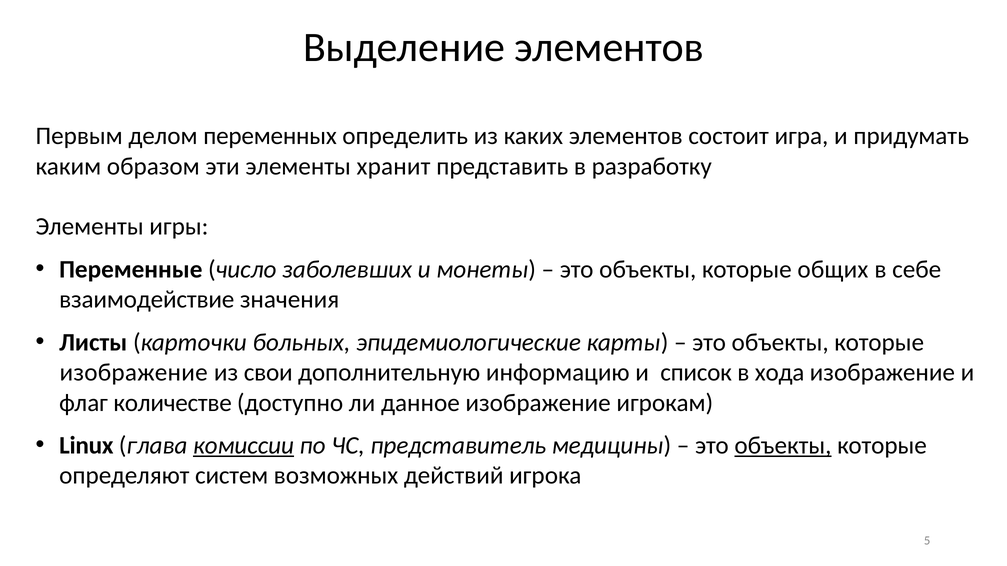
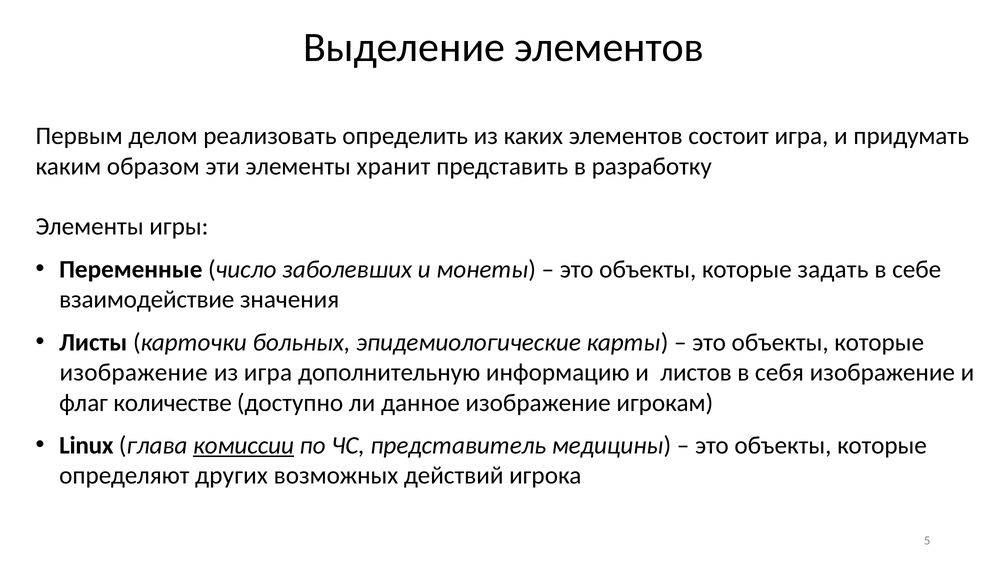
переменных: переменных -> реализовать (270, 136)
общих: общих -> задать (833, 270)
из свои: свои -> игра (268, 373)
список: список -> листов (696, 373)
хода: хода -> себя (779, 373)
объекты underline: present -> none (783, 446)
систем: систем -> других (231, 476)
